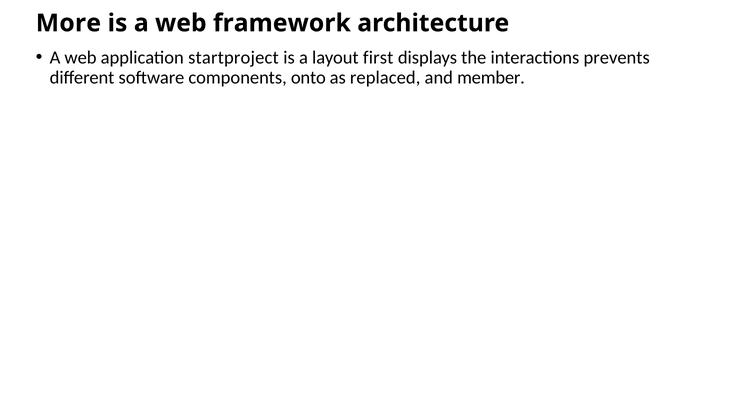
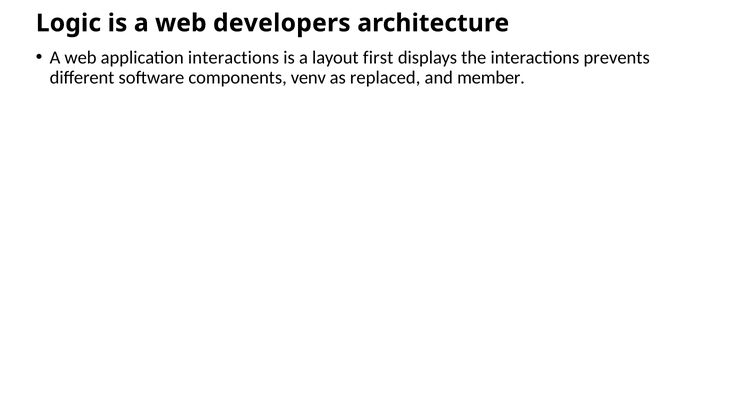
More: More -> Logic (68, 23)
framework: framework -> developers (282, 23)
application startproject: startproject -> interactions (233, 58)
onto: onto -> venv (308, 78)
